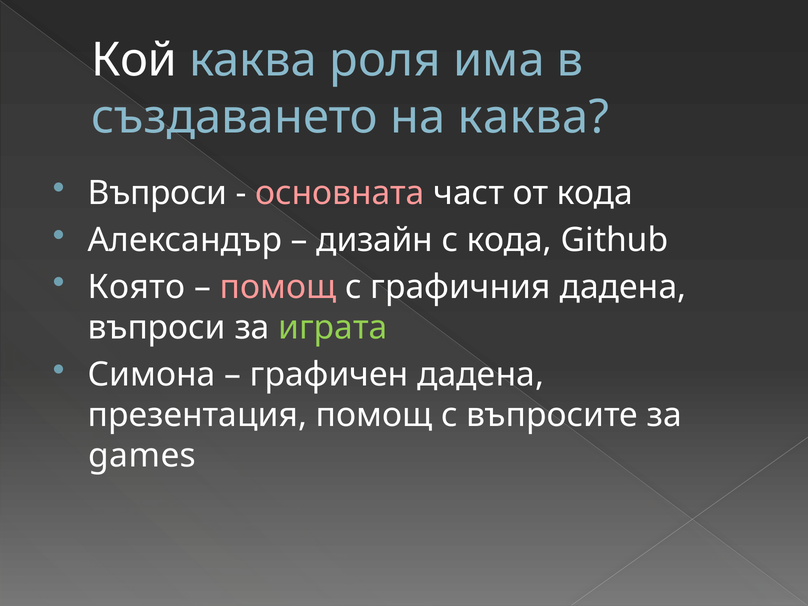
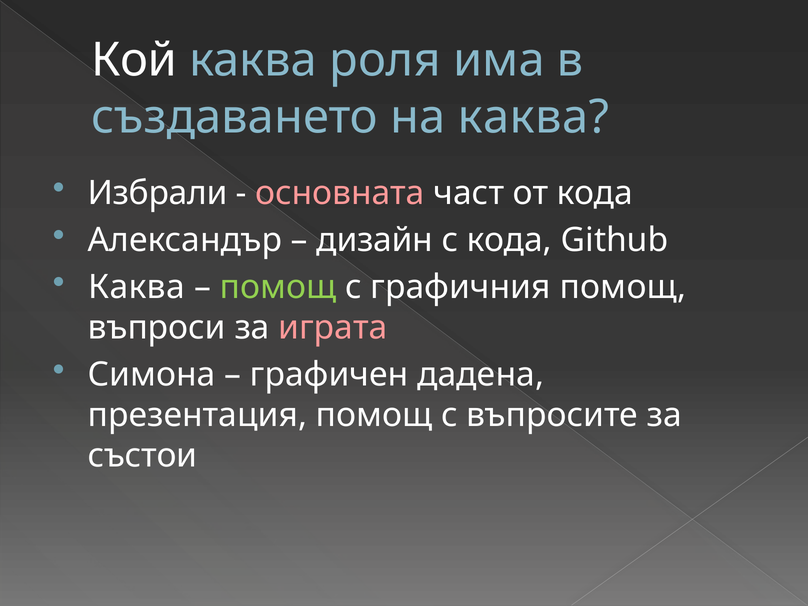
Въпроси: Въпроси -> Избрали (158, 193)
Която: Която -> Каква (137, 287)
помощ colour: pink -> light green (278, 287)
графичния дадена: дадена -> помощ (623, 287)
играта colour: light green -> pink (333, 328)
games: games -> състои (143, 456)
